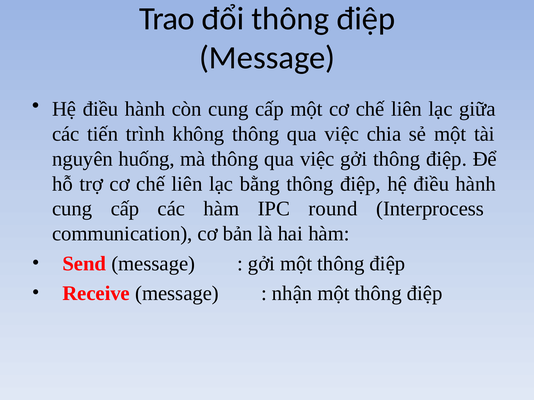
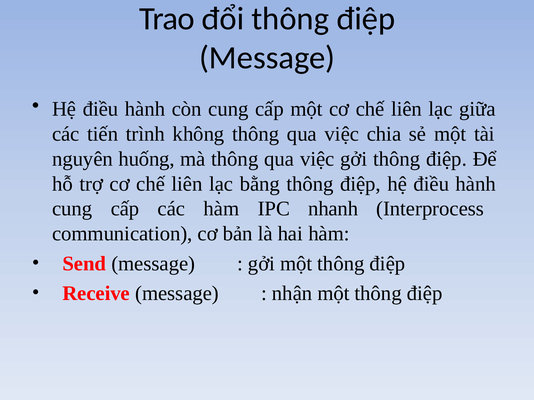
round: round -> nhanh (333, 209)
